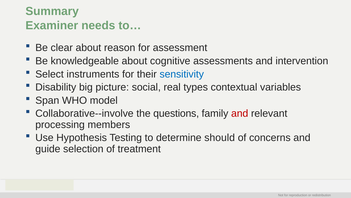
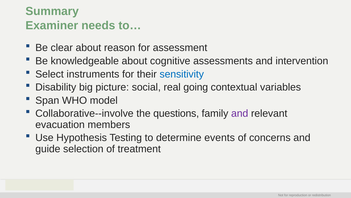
types: types -> going (196, 87)
and colour: red -> purple (240, 113)
processing: processing -> evacuation (60, 124)
should: should -> events (220, 137)
